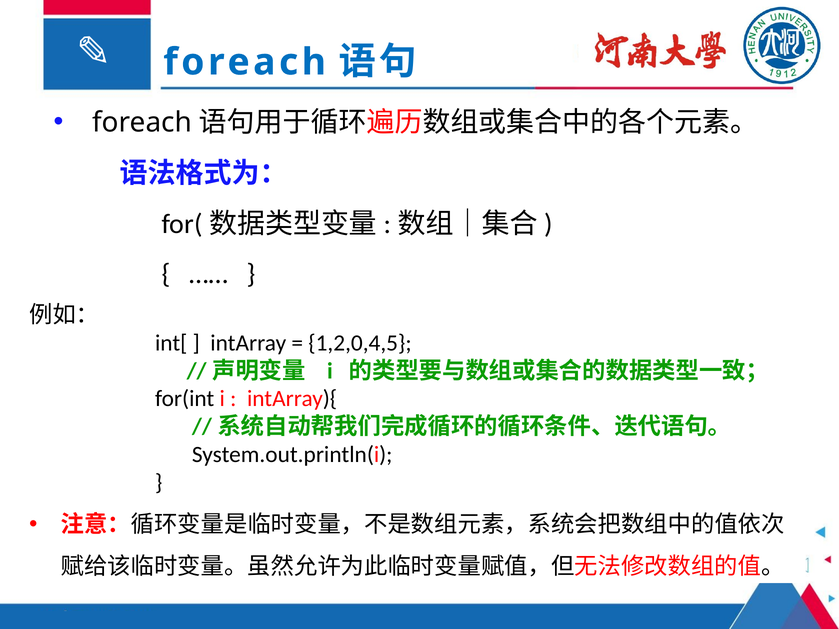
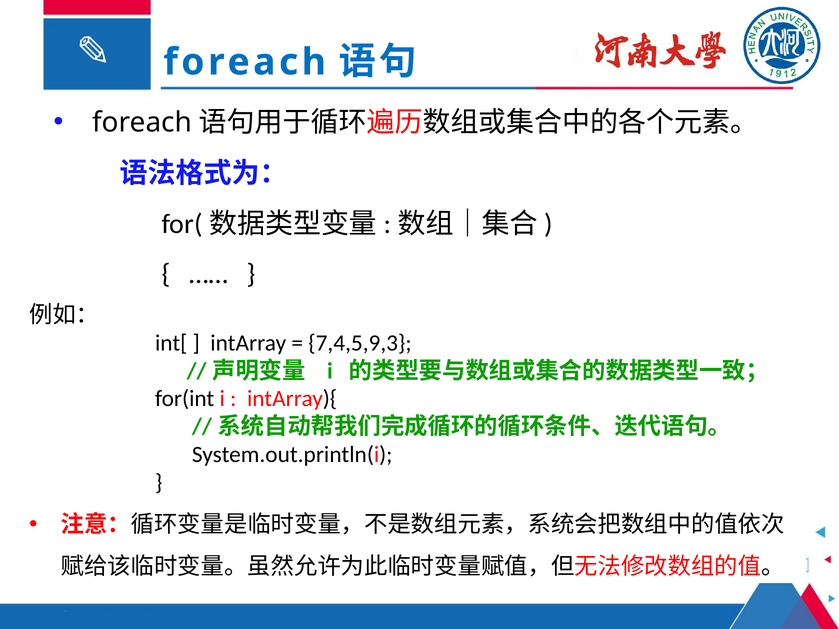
1,2,0,4,5: 1,2,0,4,5 -> 7,4,5,9,3 (360, 343)
